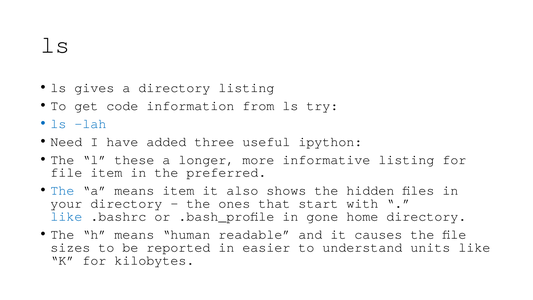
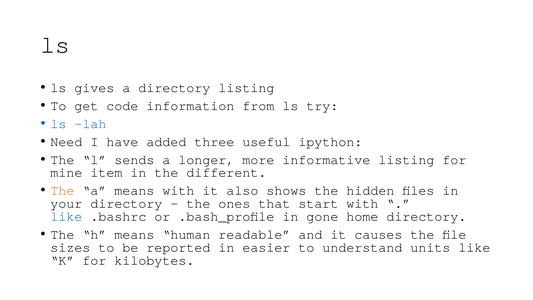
these: these -> sends (135, 160)
file: file -> mine (67, 172)
preferred: preferred -> different (227, 172)
The colour: blue -> orange (63, 190)
means item: item -> with (179, 190)
